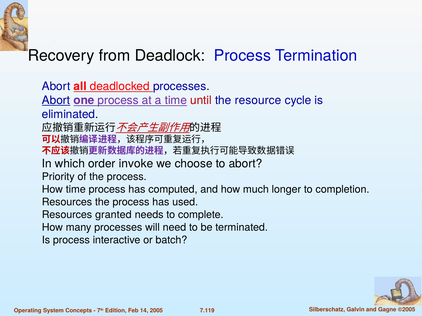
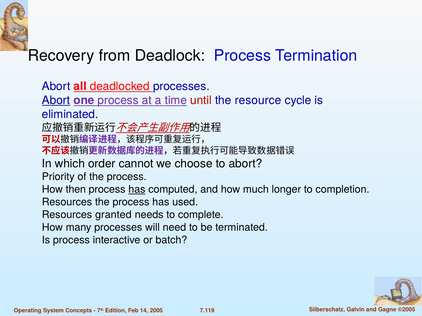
invoke: invoke -> cannot (136, 164)
How time: time -> then (76, 190)
has underline: none -> present (137, 190)
